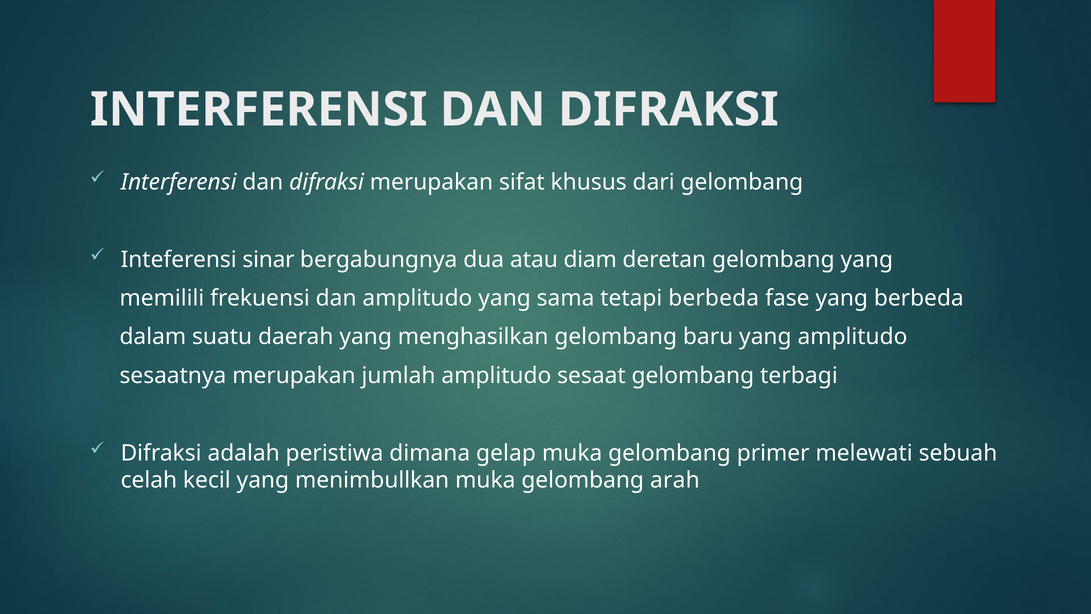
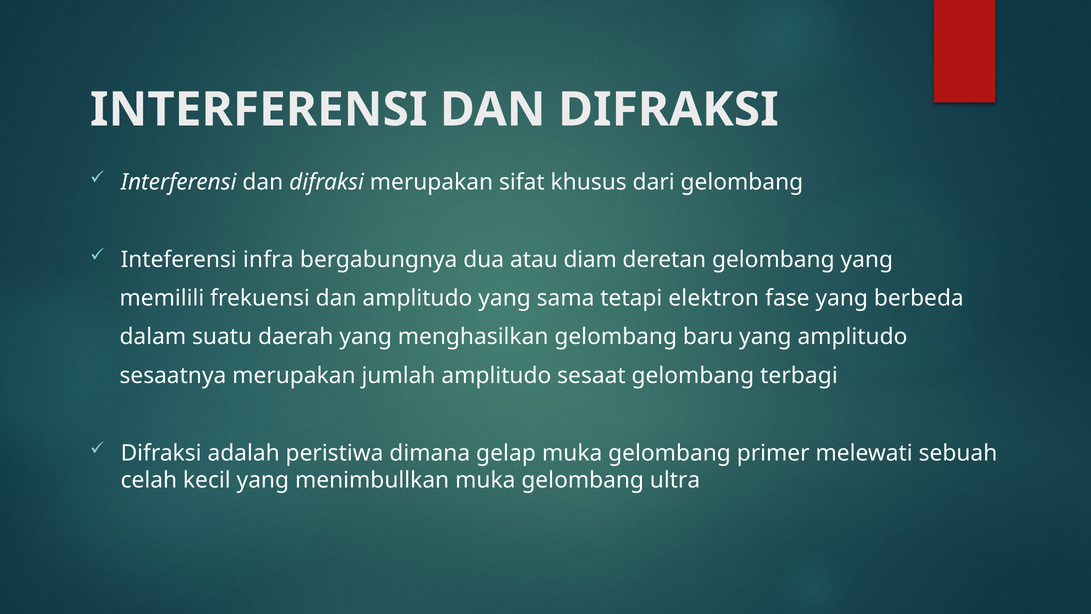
sinar: sinar -> infra (268, 259)
tetapi berbeda: berbeda -> elektron (714, 298)
arah: arah -> ultra (675, 480)
